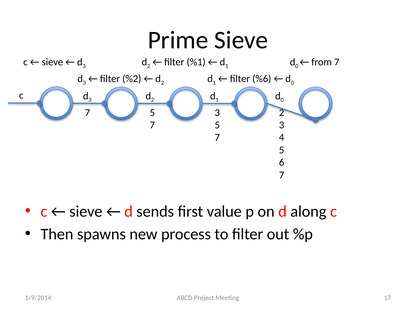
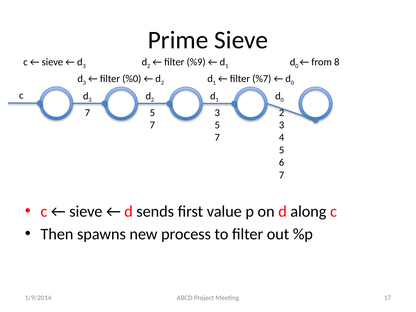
%1: %1 -> %9 (196, 62)
from 7: 7 -> 8 (337, 62)
%2: %2 -> %0 (132, 79)
%6: %6 -> %7 (262, 79)
